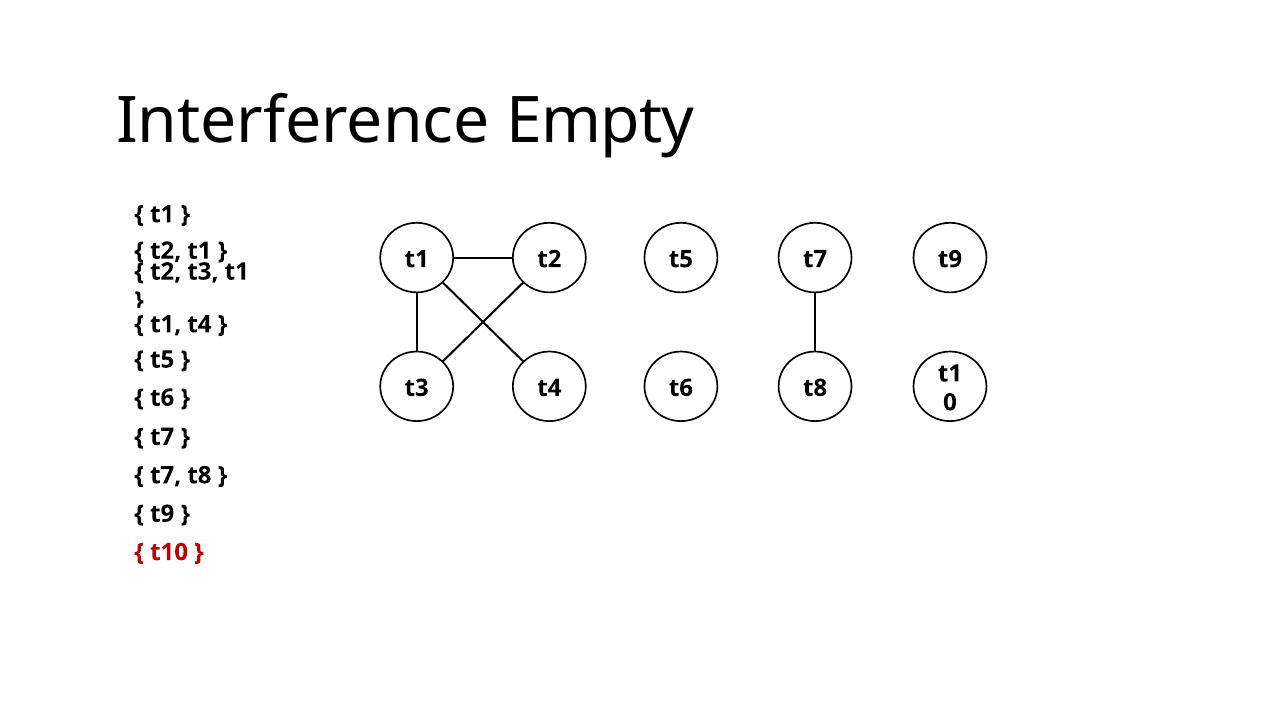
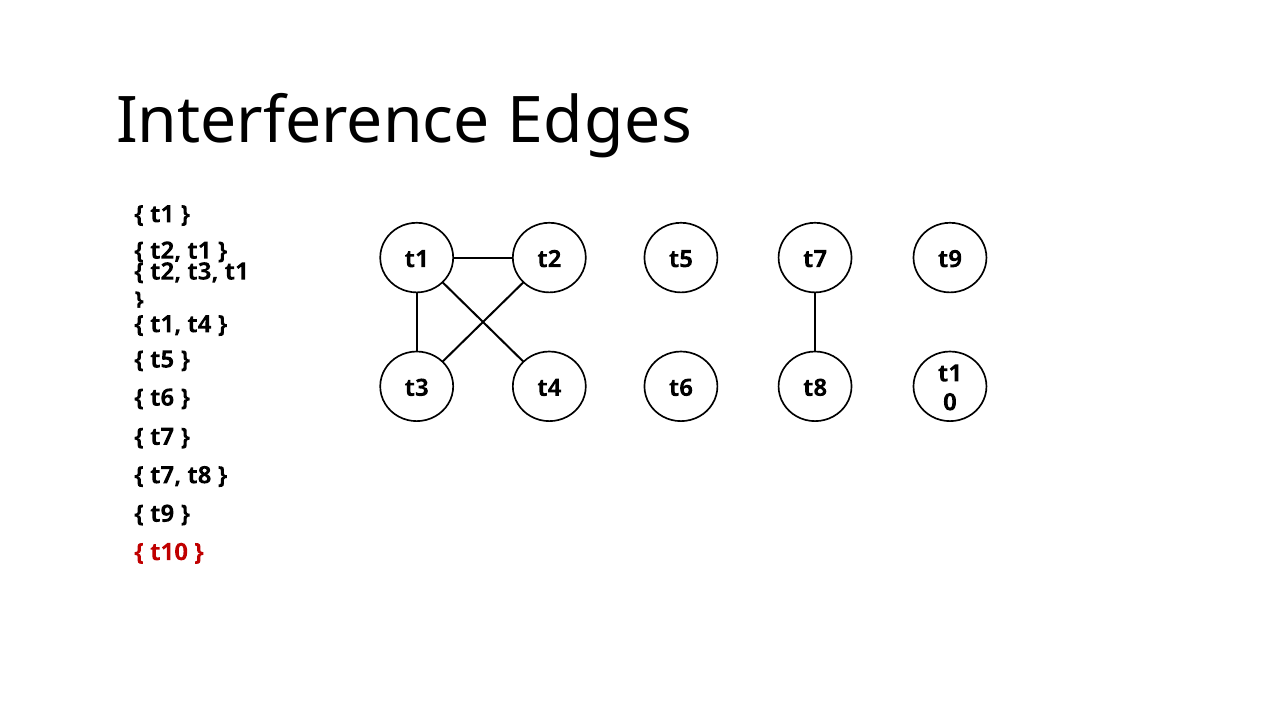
Empty: Empty -> Edges (600, 121)
